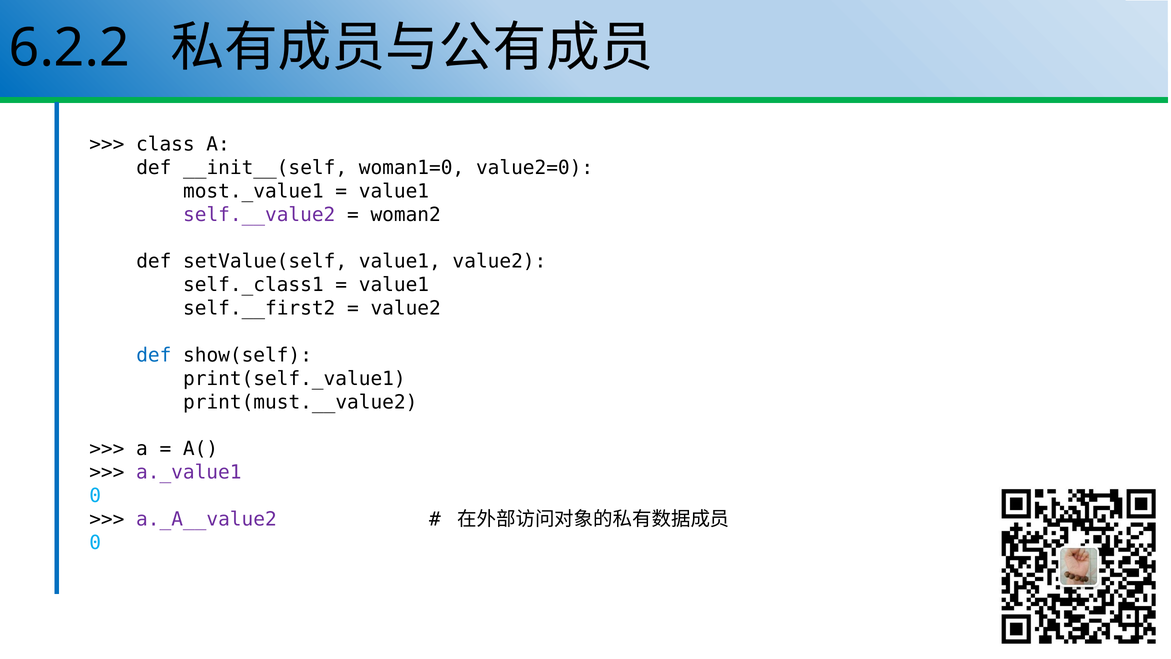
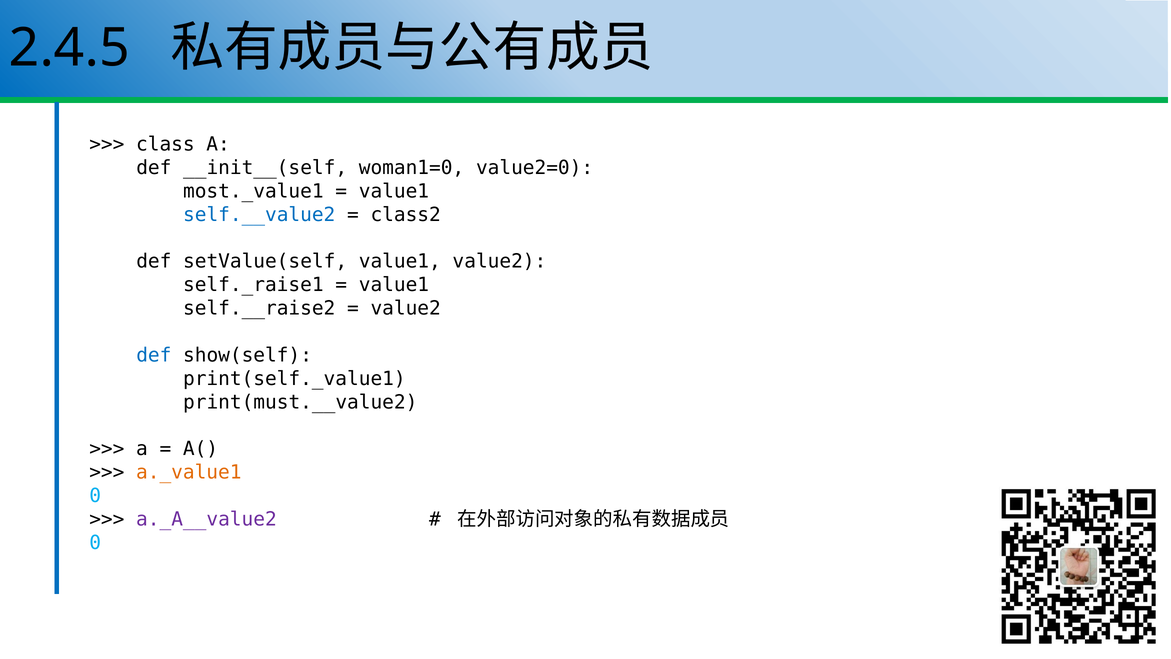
6.2.2: 6.2.2 -> 2.4.5 (69, 48)
self.__value2 colour: purple -> blue (259, 215)
woman2: woman2 -> class2 (406, 215)
self._class1: self._class1 -> self._raise1 (253, 285)
self.__first2: self.__first2 -> self.__raise2 (259, 308)
a._value1 colour: purple -> orange (189, 472)
